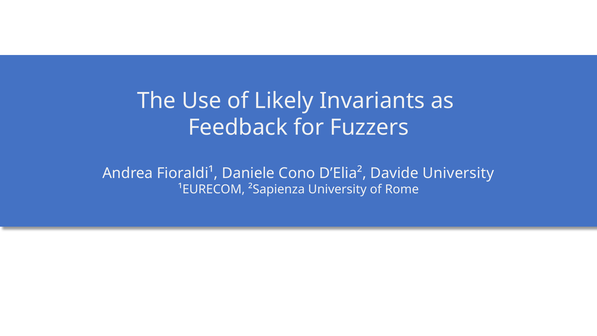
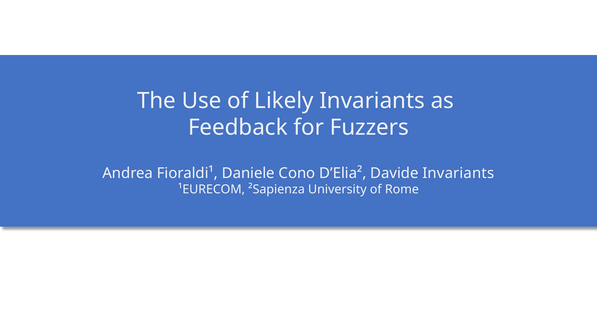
Davide University: University -> Invariants (458, 173)
